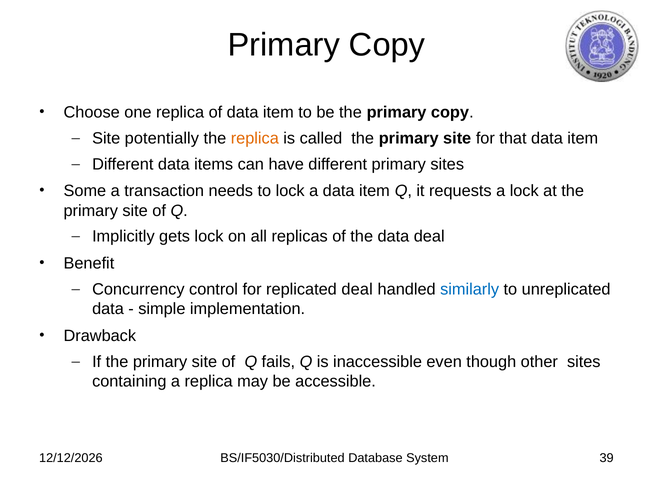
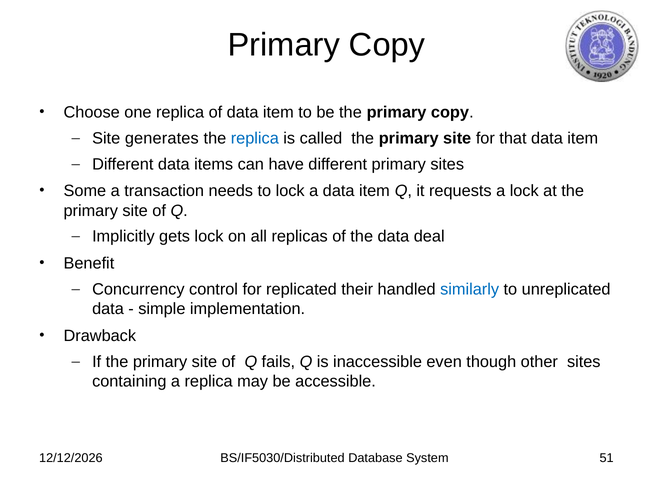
potentially: potentially -> generates (162, 138)
replica colour: orange -> blue (255, 138)
replicated deal: deal -> their (357, 289)
39: 39 -> 51 (607, 458)
